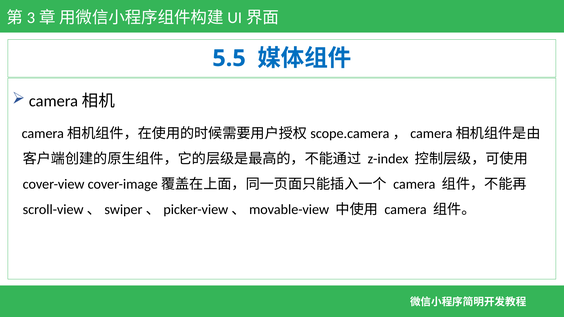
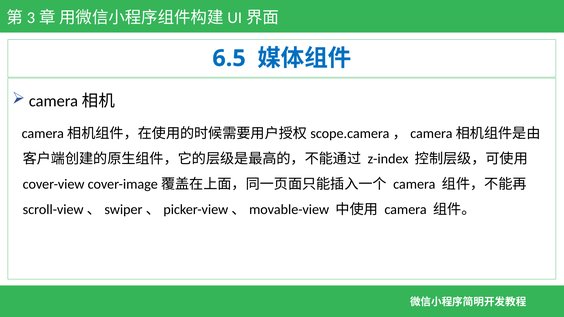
5.5: 5.5 -> 6.5 (229, 58)
